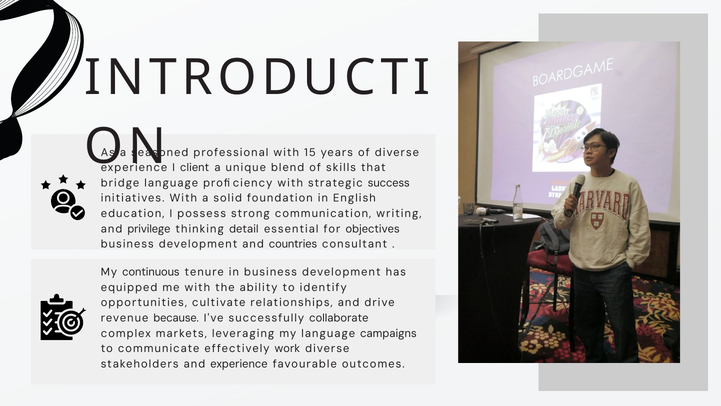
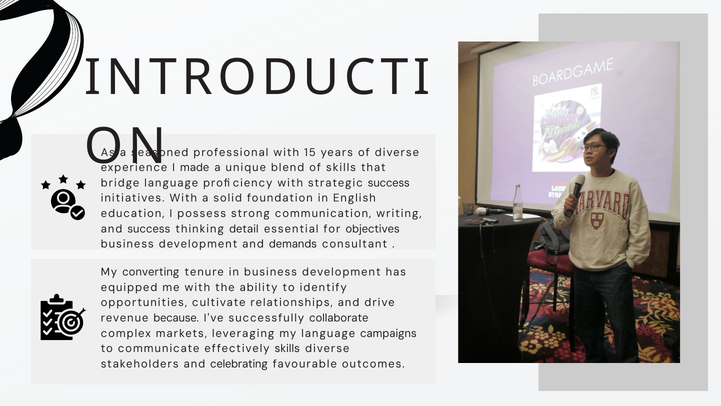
client: client -> made (195, 168)
and privilege: privilege -> success (149, 229)
countries: countries -> demands (293, 244)
continuous: continuous -> converting (151, 272)
effectively work: work -> skills (287, 348)
and experience: experience -> celebrating (239, 364)
